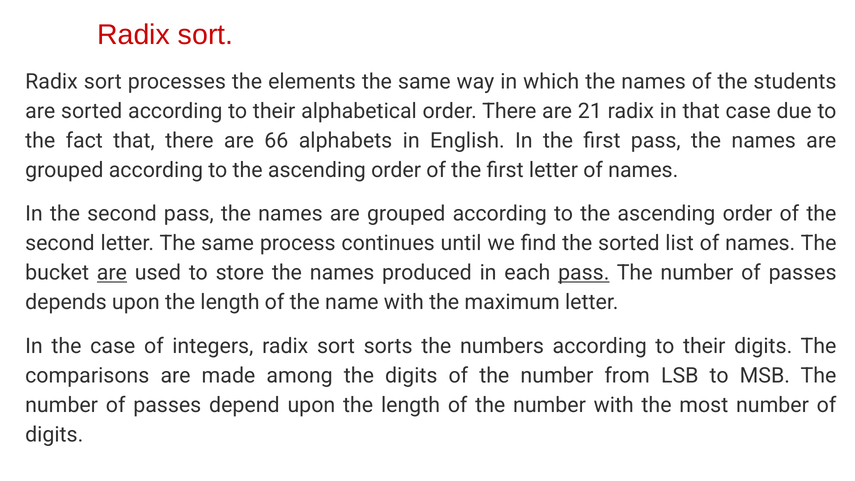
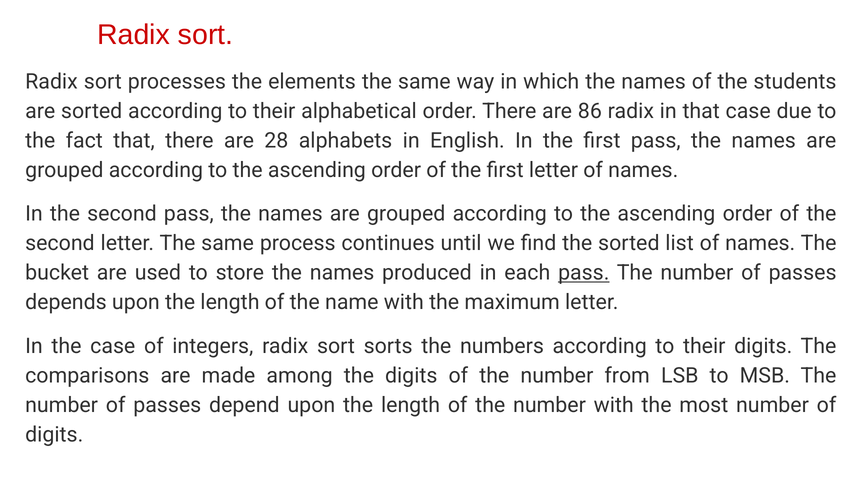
21: 21 -> 86 (590, 111)
66: 66 -> 28 (276, 141)
are underline: present -> none (112, 273)
